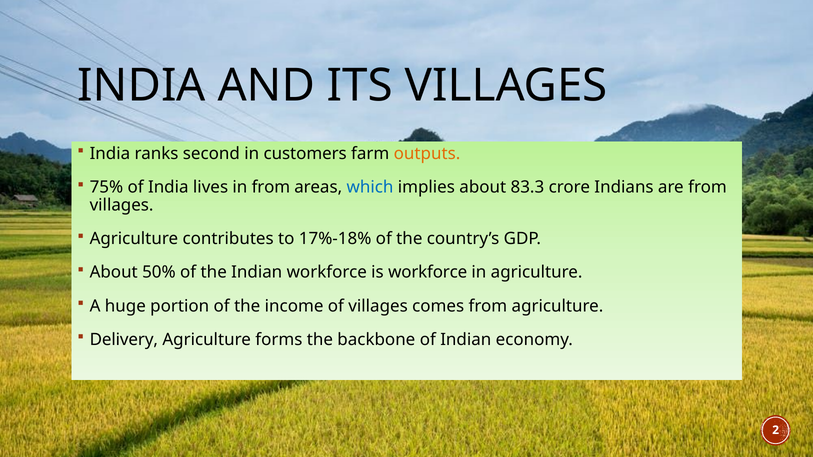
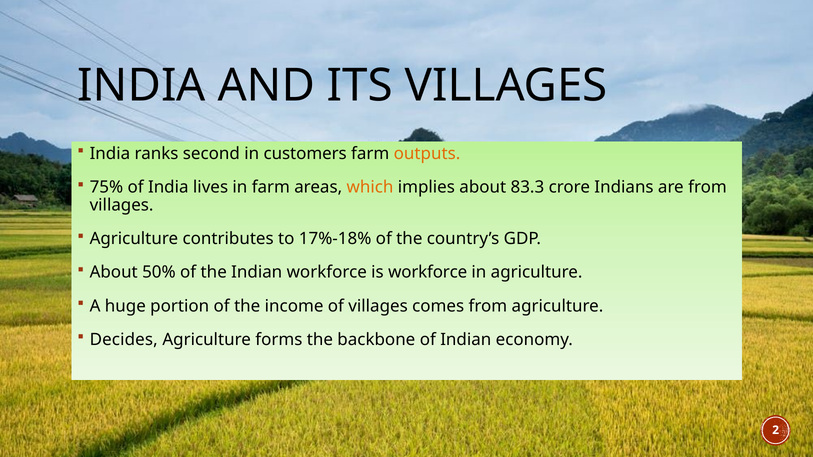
in from: from -> farm (271, 187)
which colour: blue -> orange (370, 187)
Delivery: Delivery -> Decides (124, 340)
